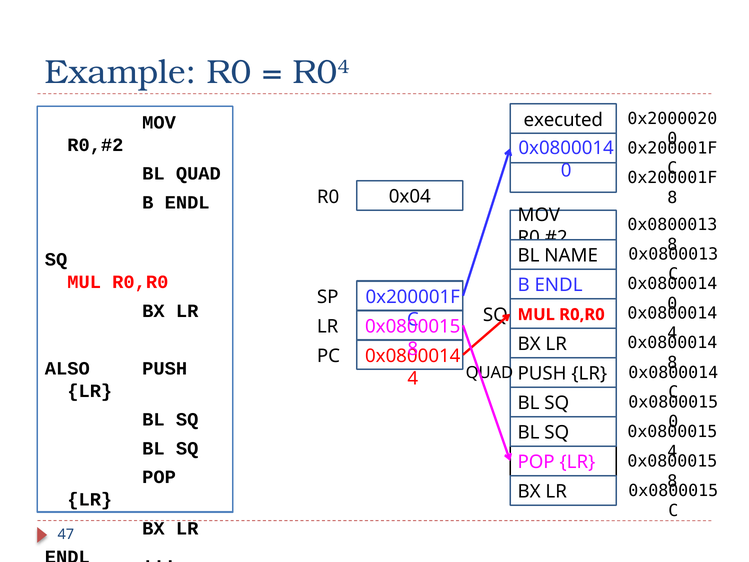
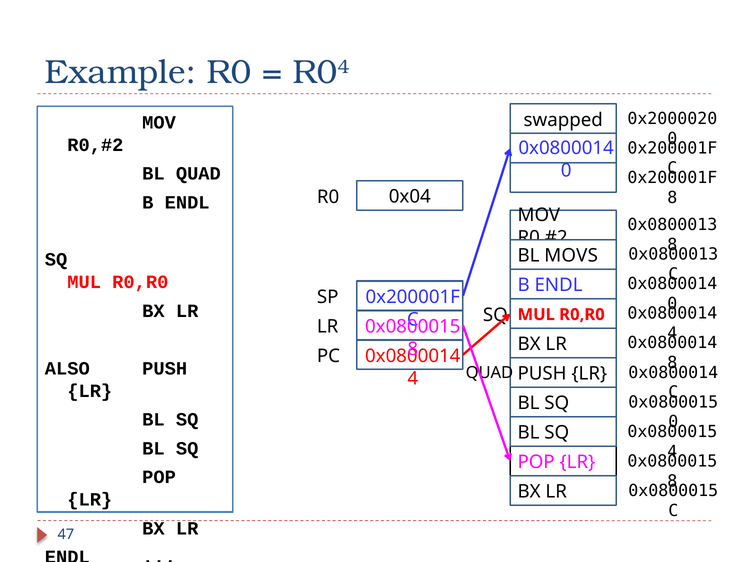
executed: executed -> swapped (563, 120)
NAME: NAME -> MOVS (571, 256)
